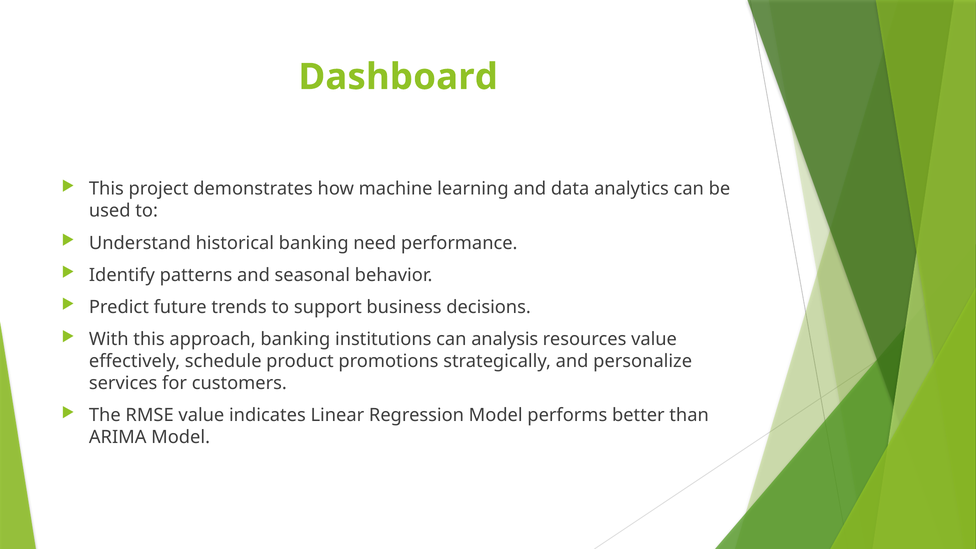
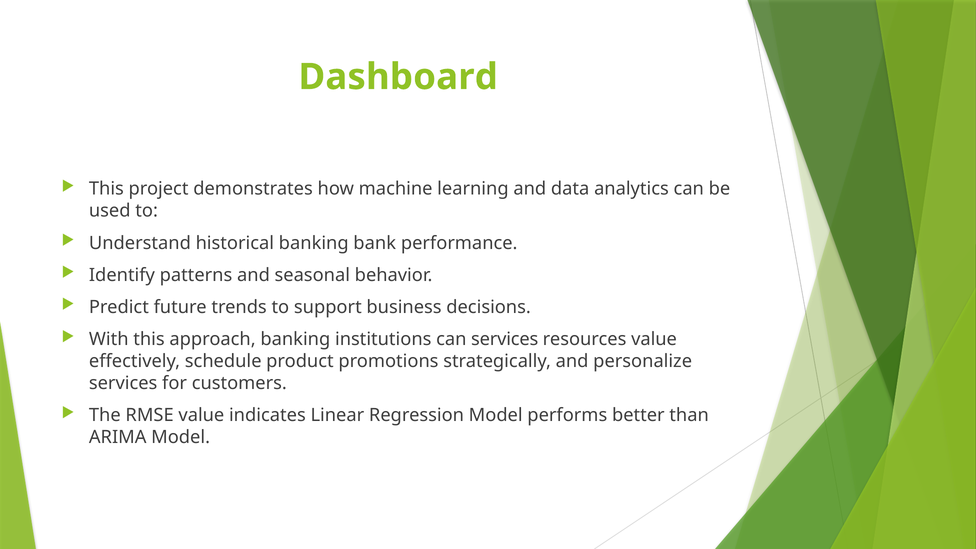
need: need -> bank (375, 243)
can analysis: analysis -> services (505, 339)
